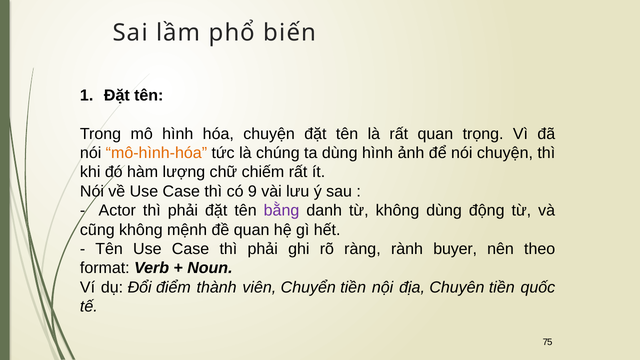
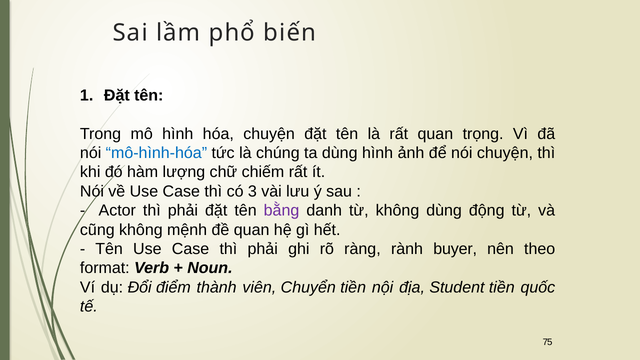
mô-hình-hóa colour: orange -> blue (156, 153)
9: 9 -> 3 (252, 191)
Chuyên: Chuyên -> Student (457, 287)
